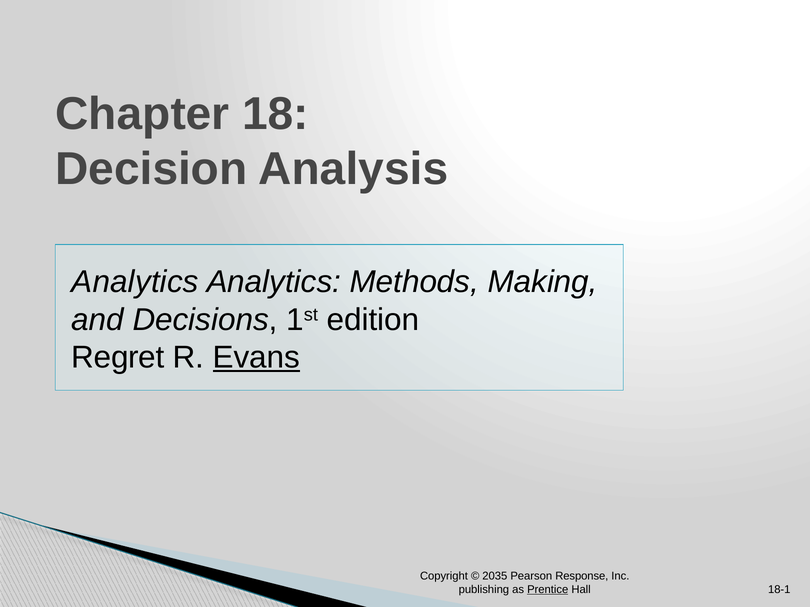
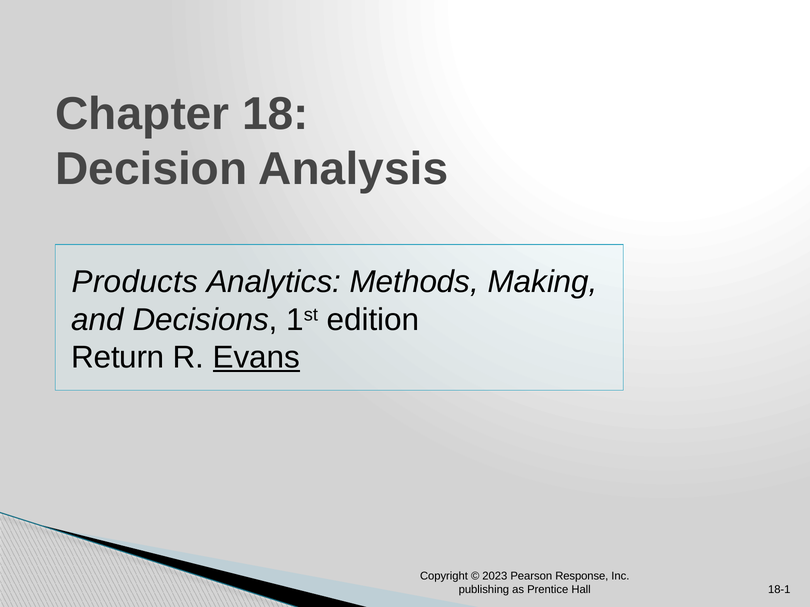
Analytics: Analytics -> Products (135, 282)
Regret: Regret -> Return (118, 358)
2035: 2035 -> 2023 (495, 576)
Prentice underline: present -> none (548, 590)
